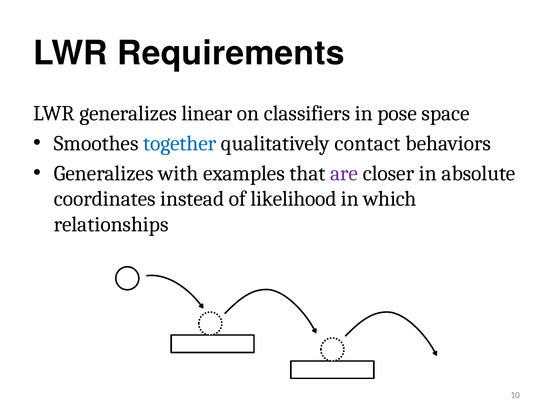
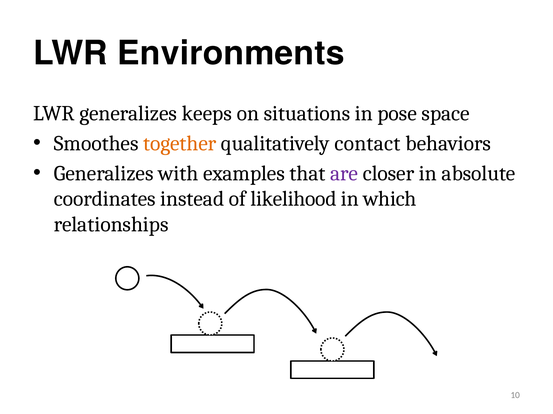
Requirements: Requirements -> Environments (231, 54)
linear: linear -> keeps (207, 114)
classifiers: classifiers -> situations (307, 114)
together colour: blue -> orange (180, 144)
